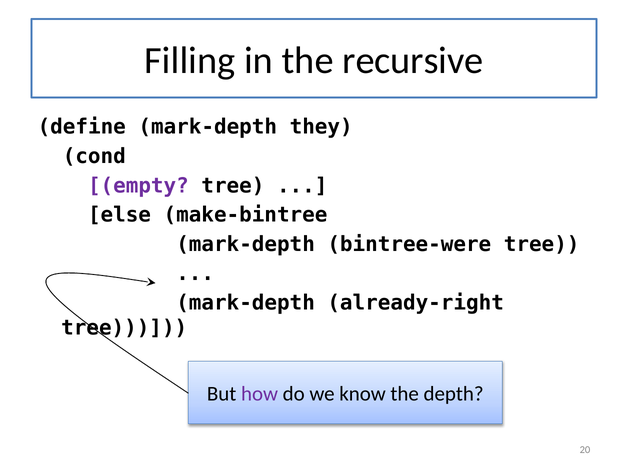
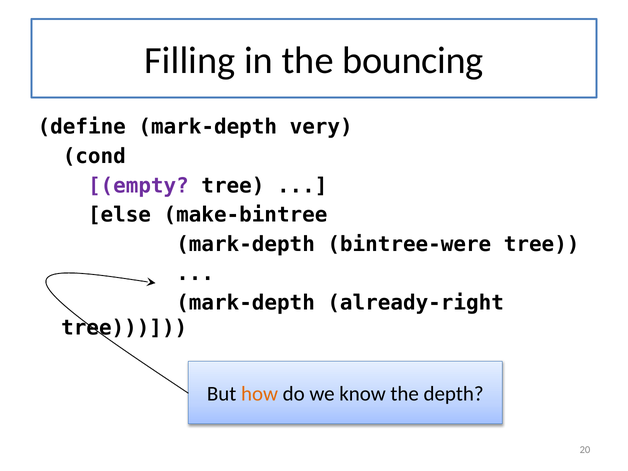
recursive: recursive -> bouncing (413, 61)
they: they -> very (321, 127)
how colour: purple -> orange (260, 394)
